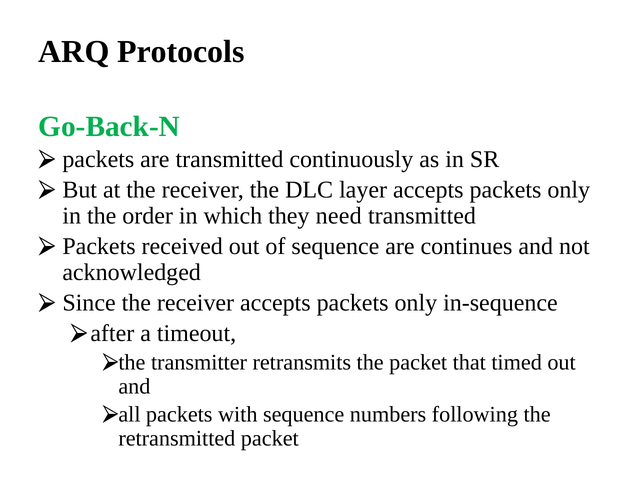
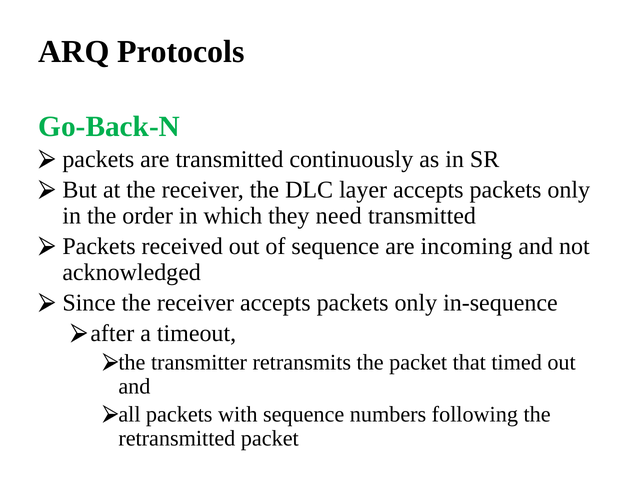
continues: continues -> incoming (466, 246)
